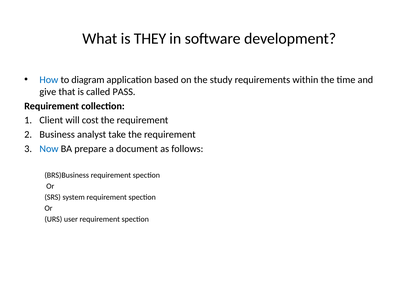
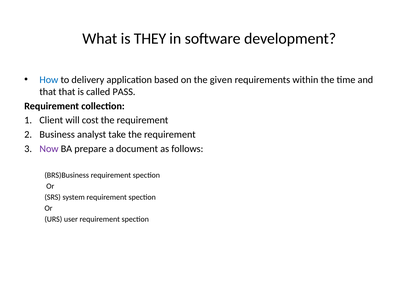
diagram: diagram -> delivery (88, 80)
study: study -> given (221, 80)
give: give -> that (48, 92)
Now colour: blue -> purple (49, 149)
